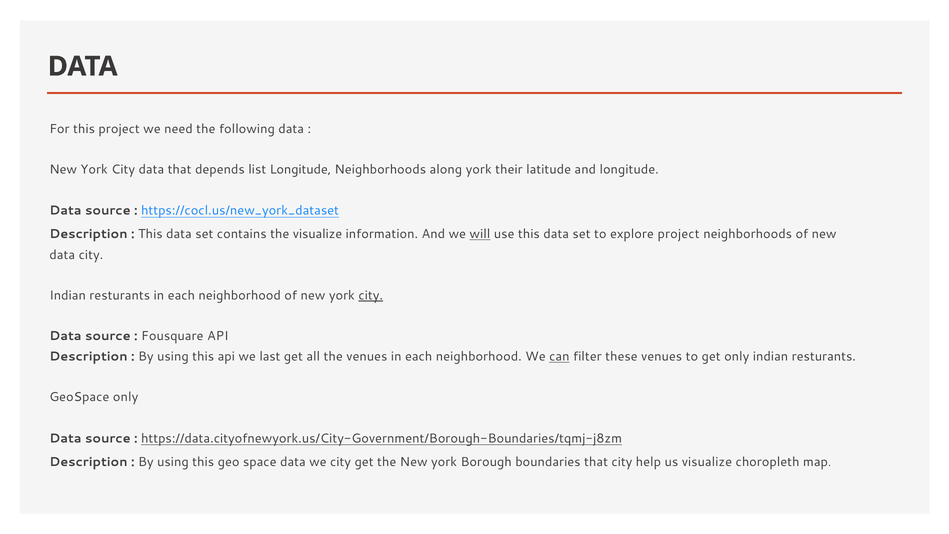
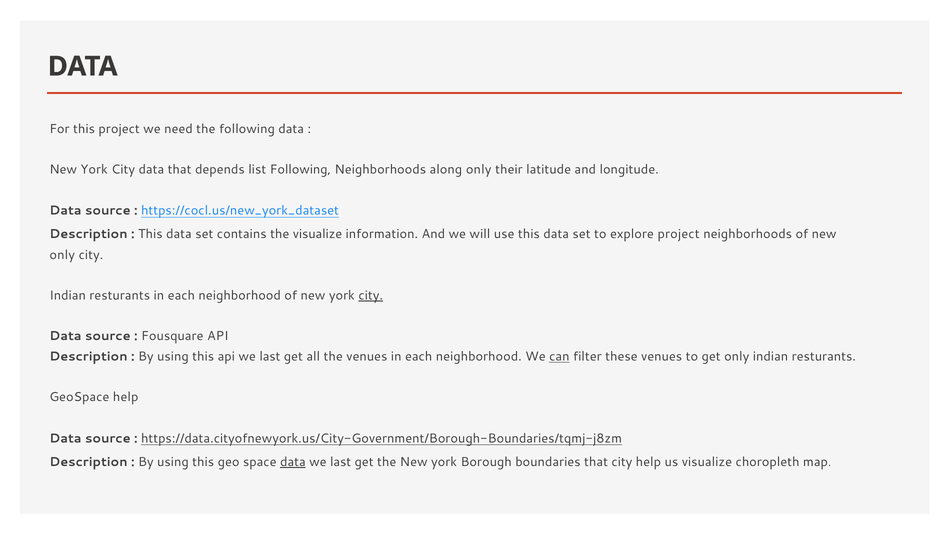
list Longitude: Longitude -> Following (300, 169)
along york: york -> only (479, 169)
will underline: present -> none (480, 234)
data: data -> only (62, 255)
GeoSpace only: only -> help (126, 397)
data underline: none -> present (293, 462)
city: city -> last (341, 462)
